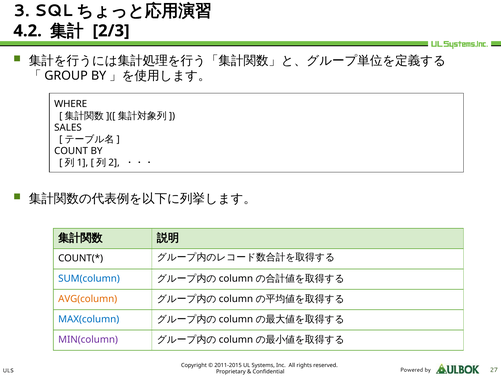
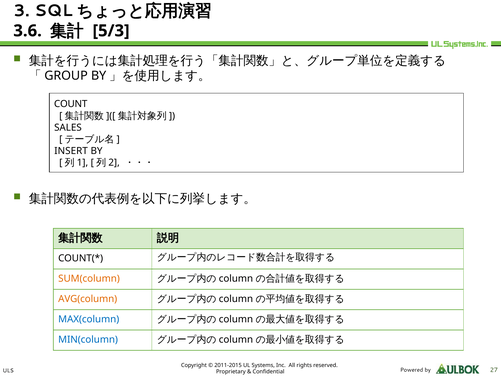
4.2: 4.2 -> 3.6 (28, 31)
2/3: 2/3 -> 5/3 (111, 31)
WHERE: WHERE -> COUNT (71, 104)
COUNT: COUNT -> INSERT (71, 151)
SUM(column colour: blue -> orange (89, 278)
MIN(column colour: purple -> blue (88, 339)
